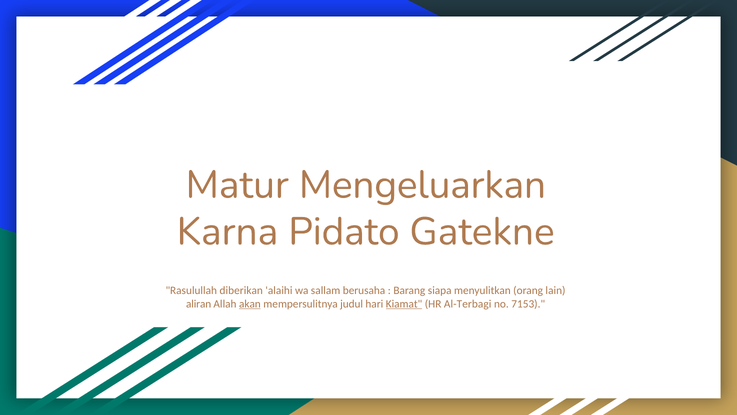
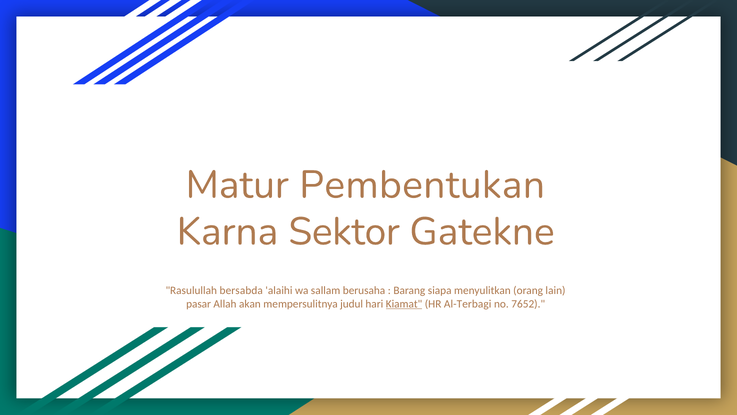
Mengeluarkan: Mengeluarkan -> Pembentukan (422, 185)
Pidato: Pidato -> Sektor (344, 231)
diberikan: diberikan -> bersabda (241, 290)
aliran: aliran -> pasar (199, 304)
akan underline: present -> none (250, 304)
7153: 7153 -> 7652 (528, 304)
